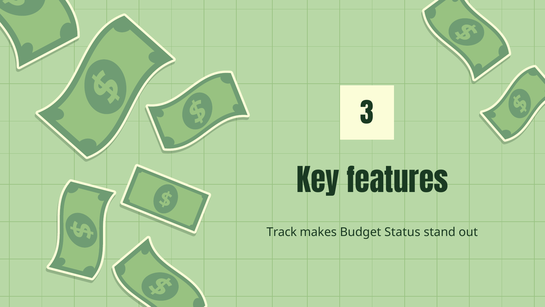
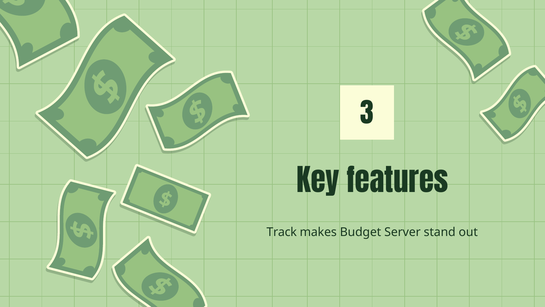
Status: Status -> Server (402, 232)
